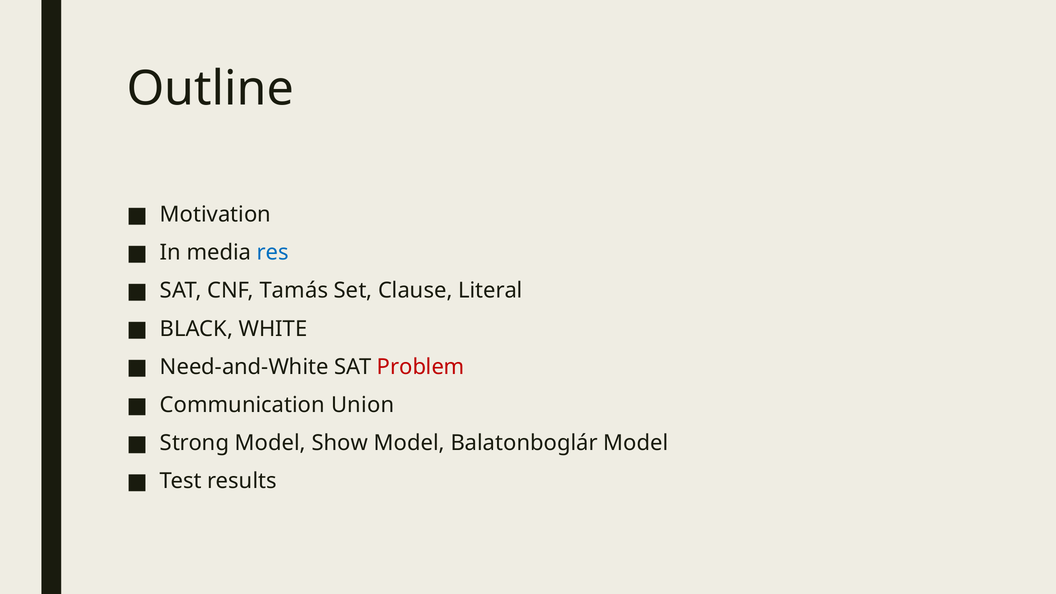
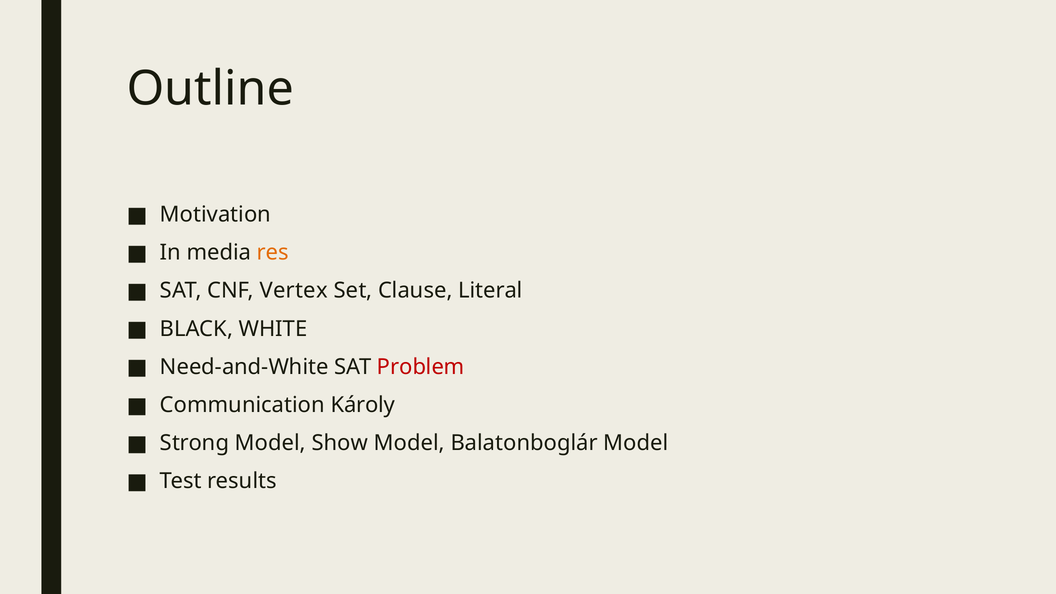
res colour: blue -> orange (273, 253)
Tamás: Tamás -> Vertex (294, 291)
Union: Union -> Károly (363, 405)
